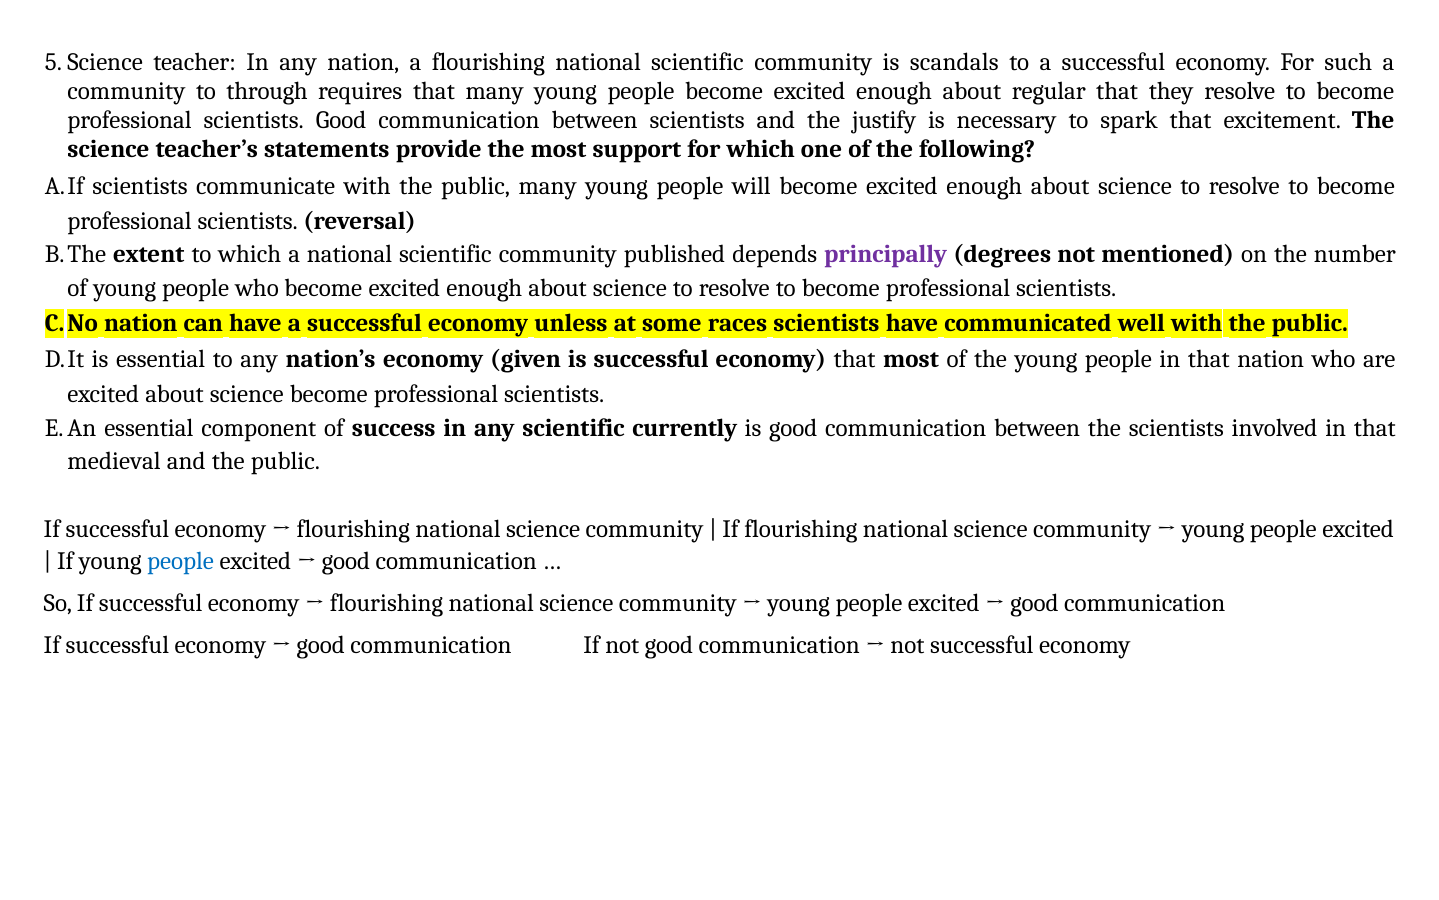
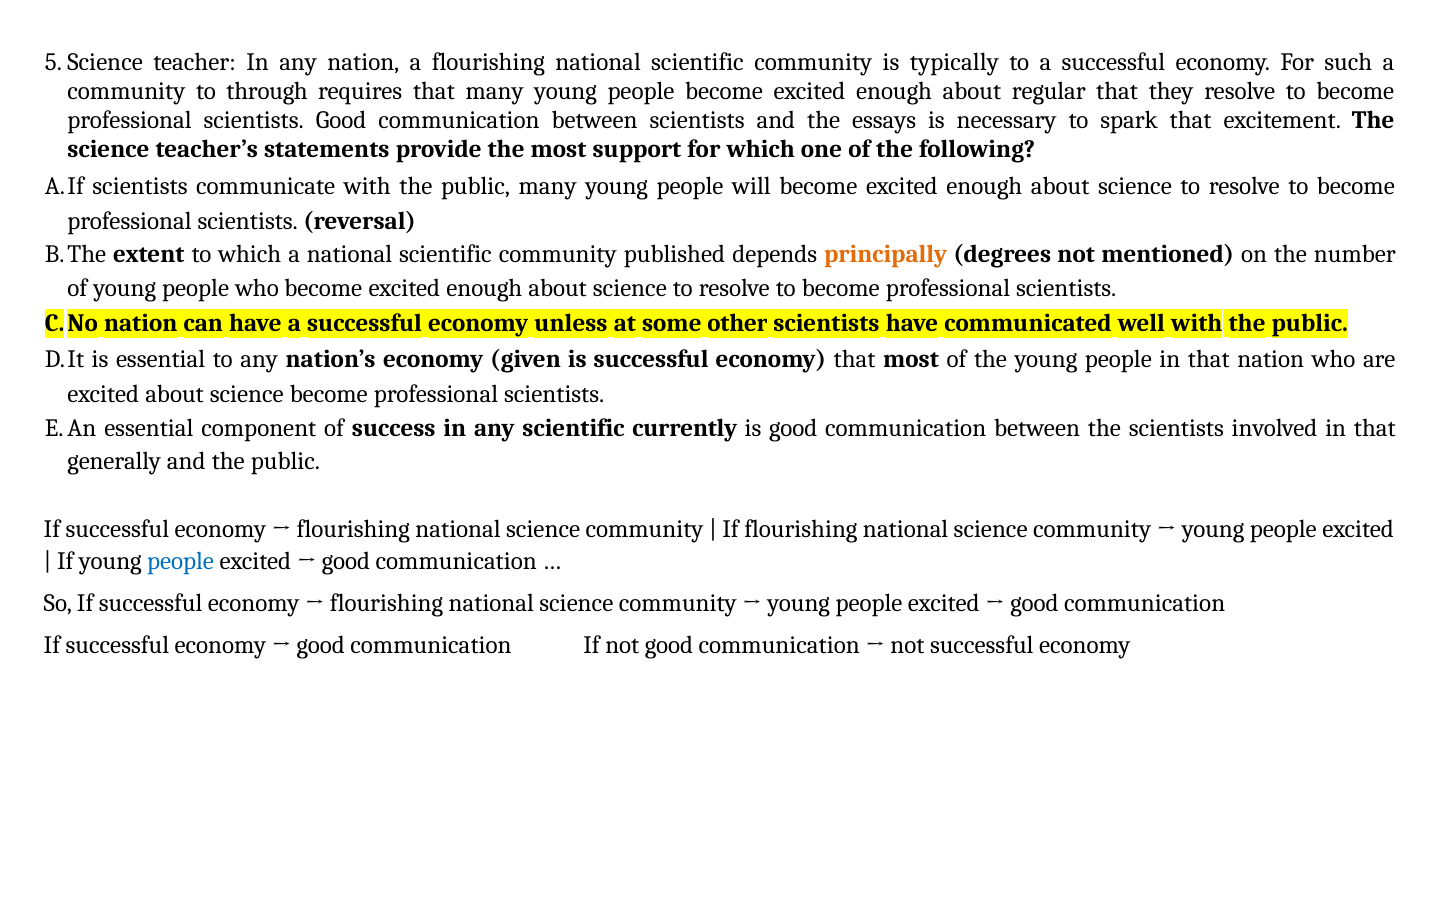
scandals: scandals -> typically (954, 62)
justify: justify -> essays (884, 120)
principally colour: purple -> orange (886, 255)
races: races -> other (738, 323)
medieval: medieval -> generally (114, 461)
